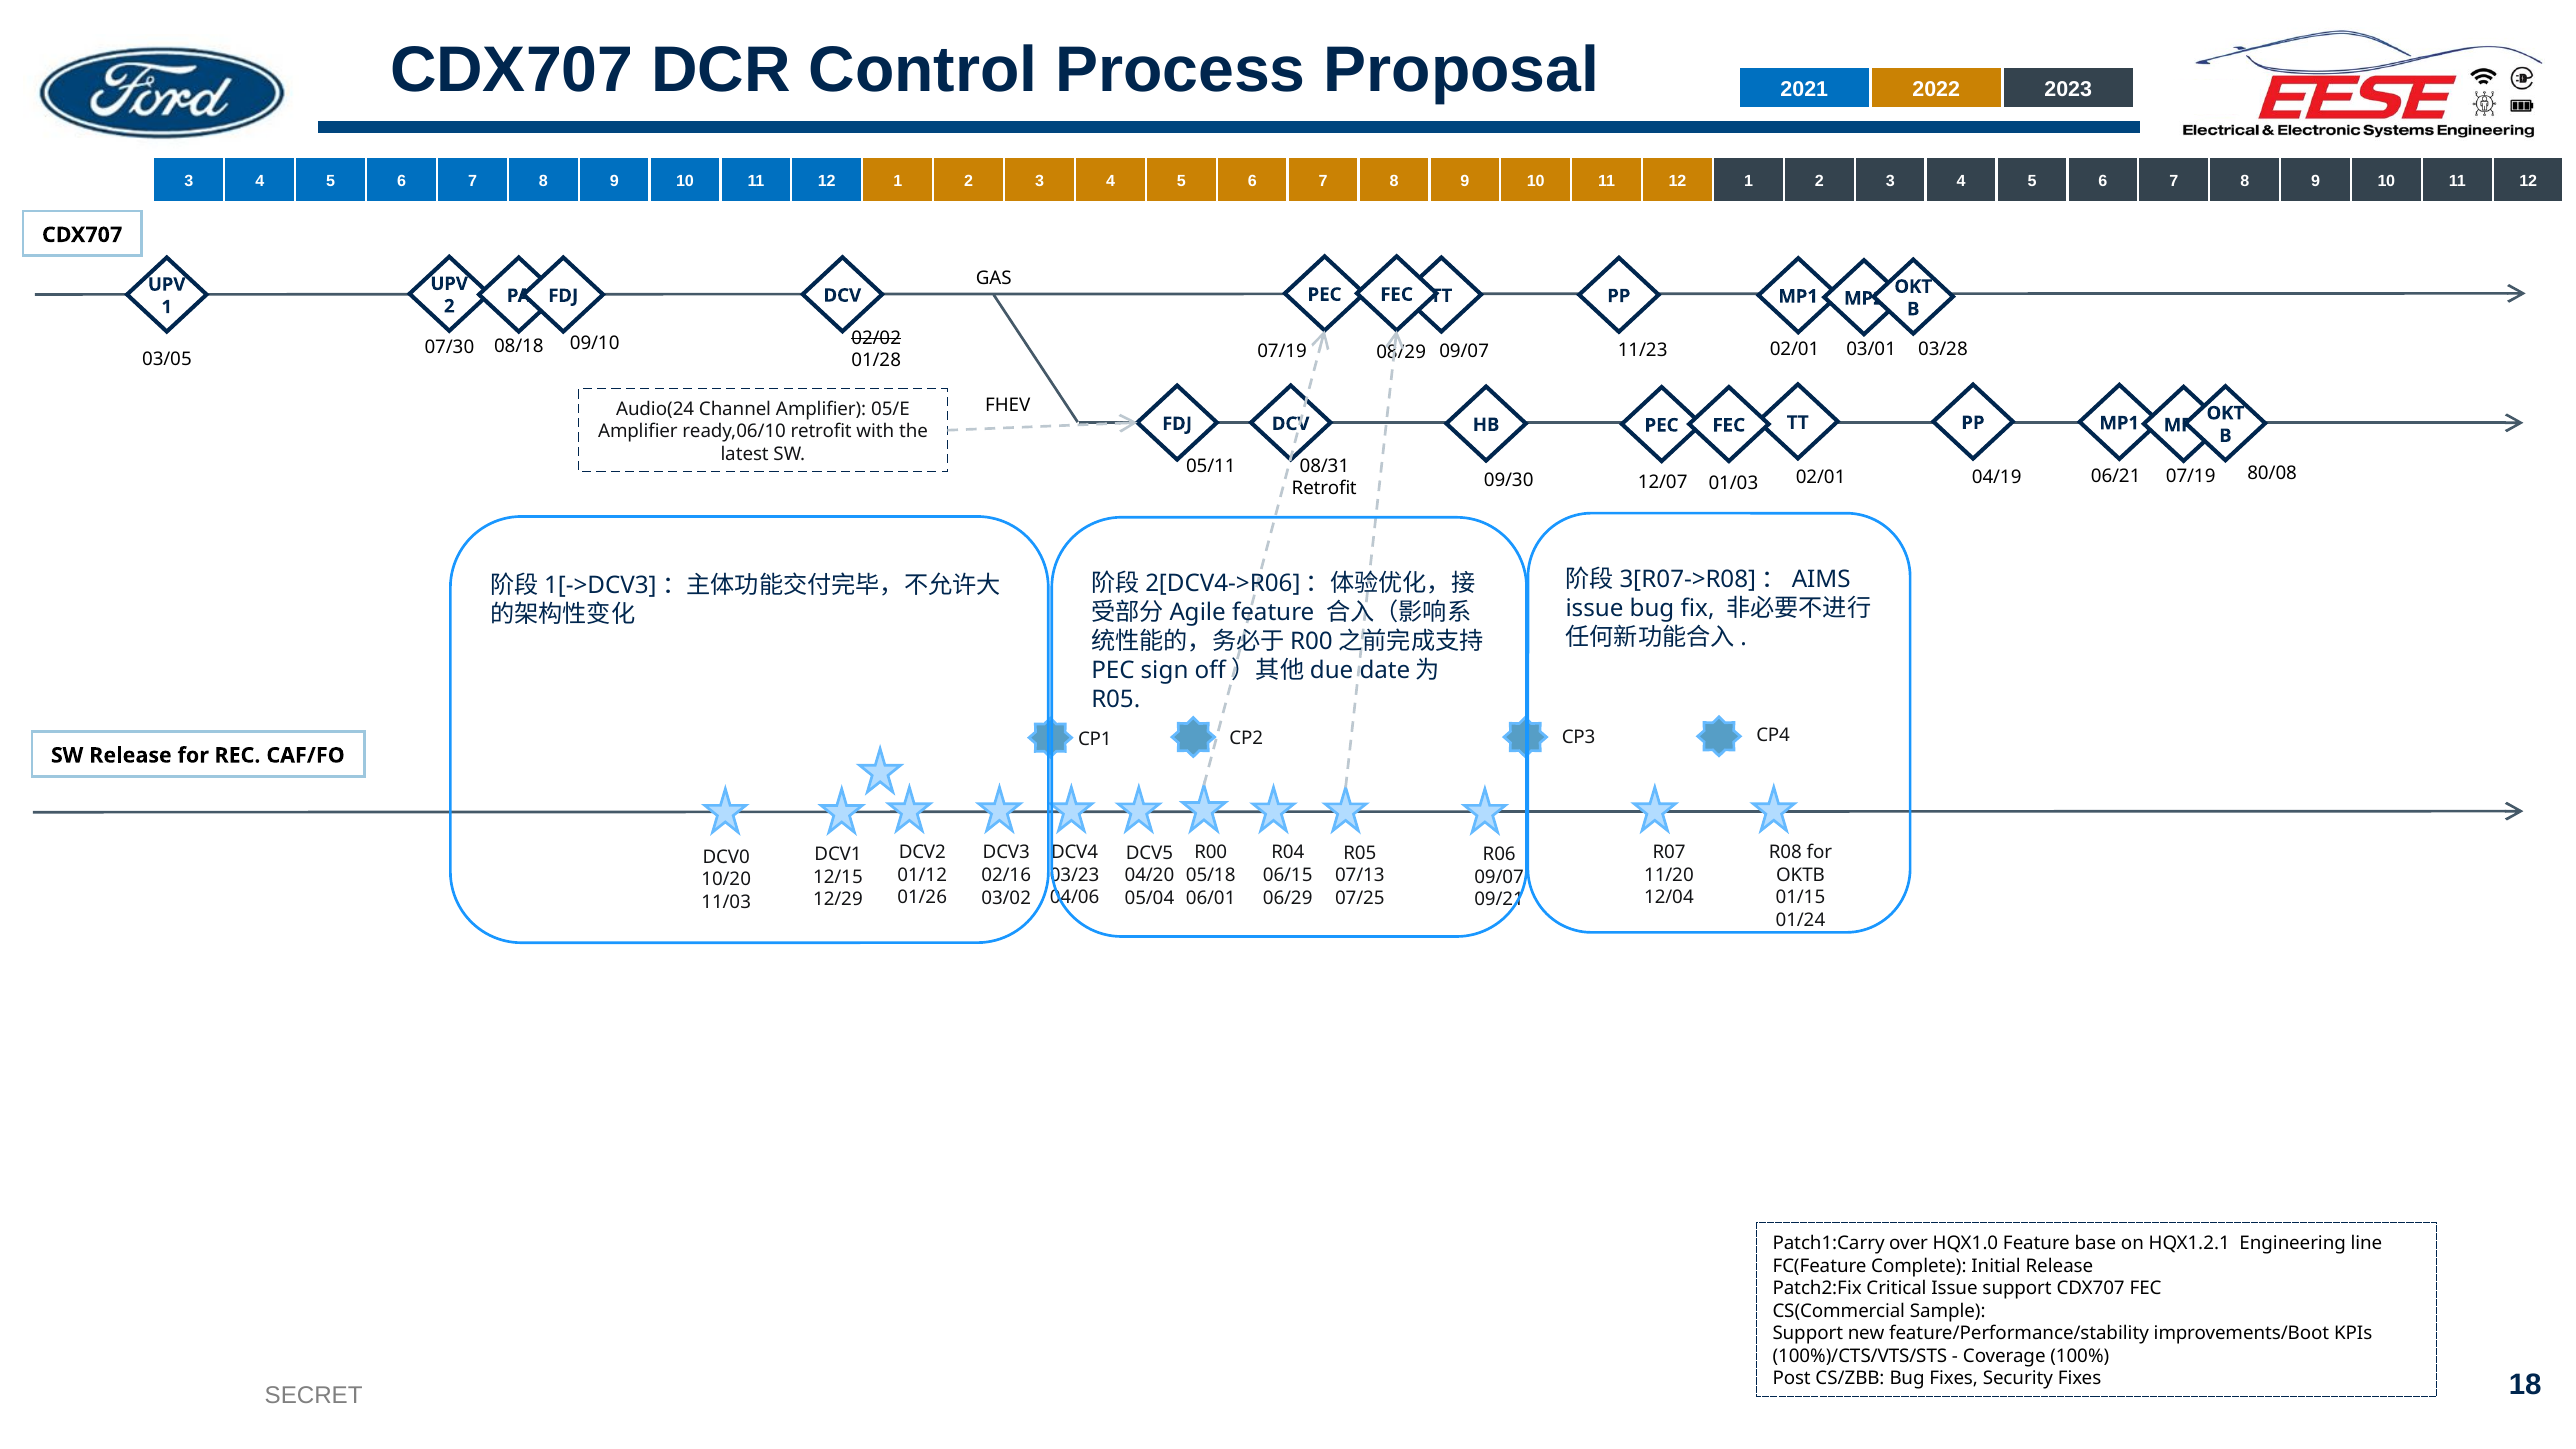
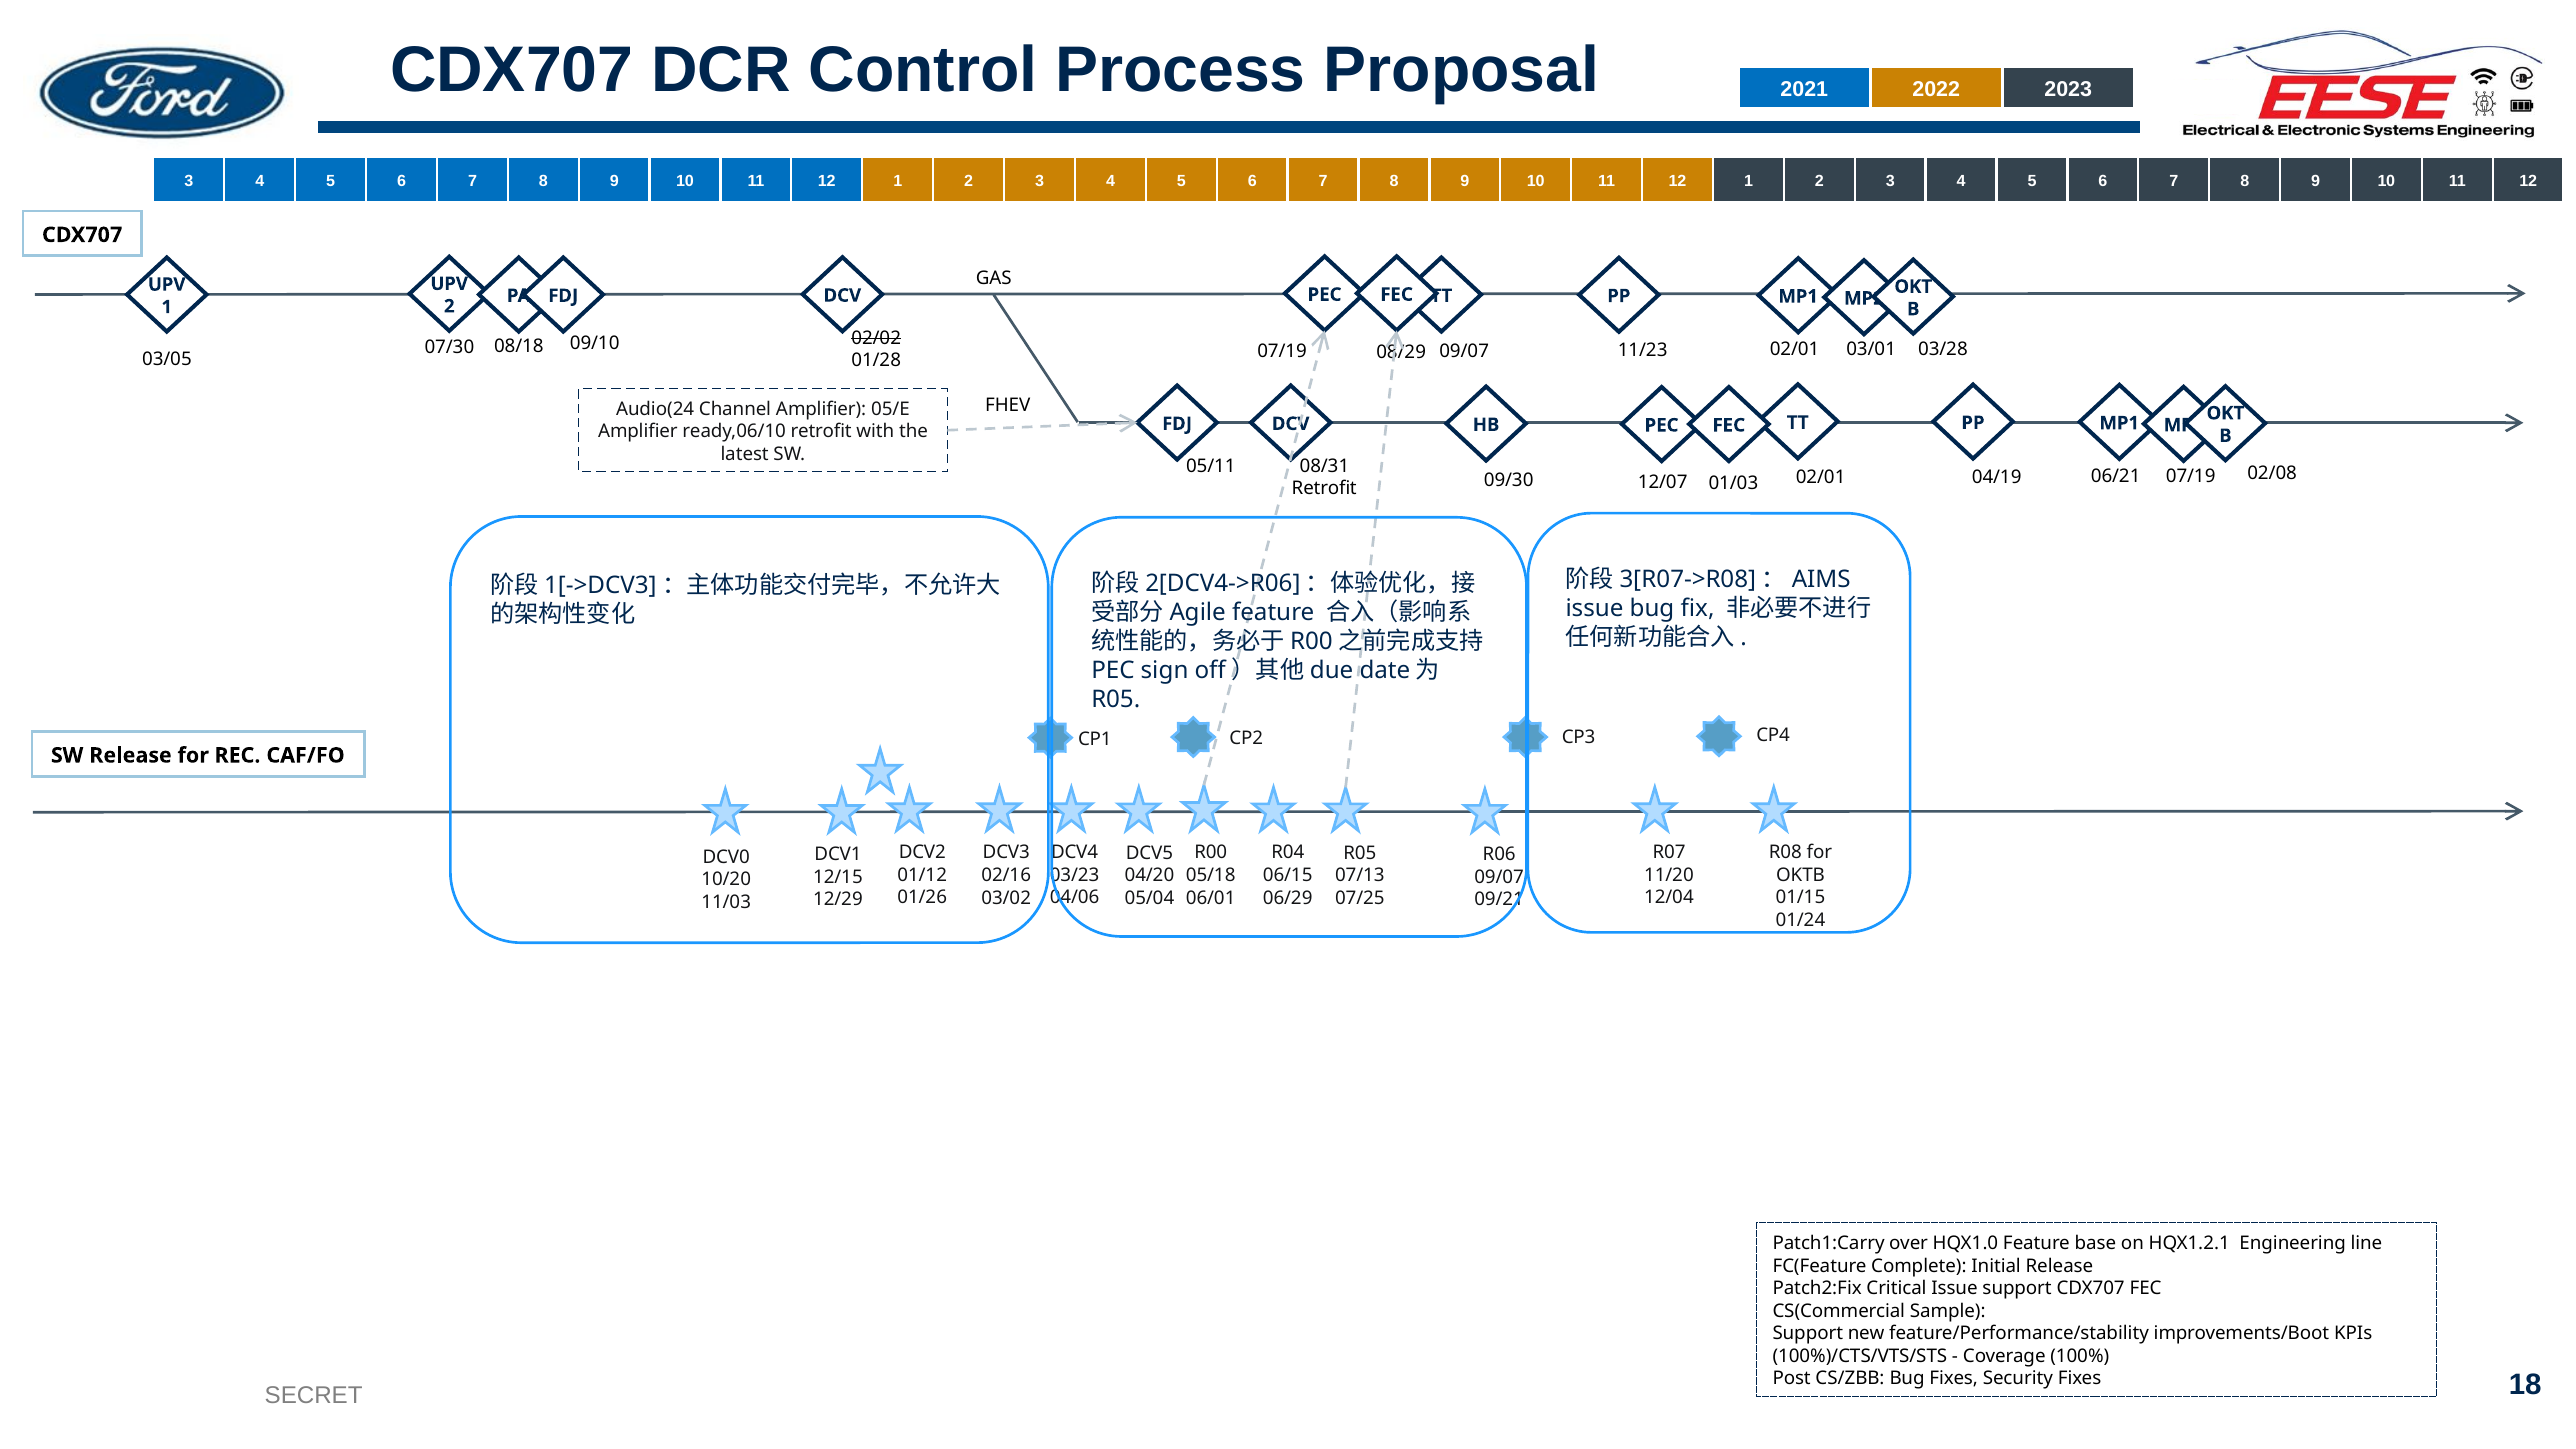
80/08: 80/08 -> 02/08 (2272, 473)
